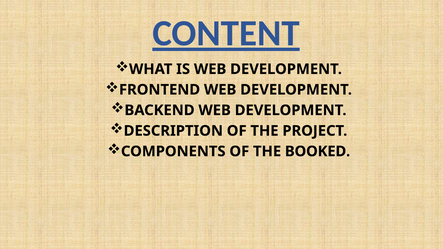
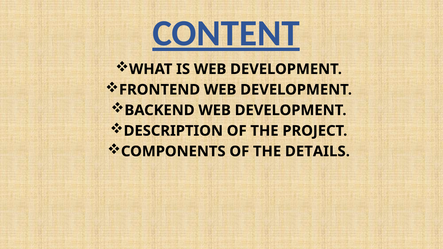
BOOKED: BOOKED -> DETAILS (317, 151)
